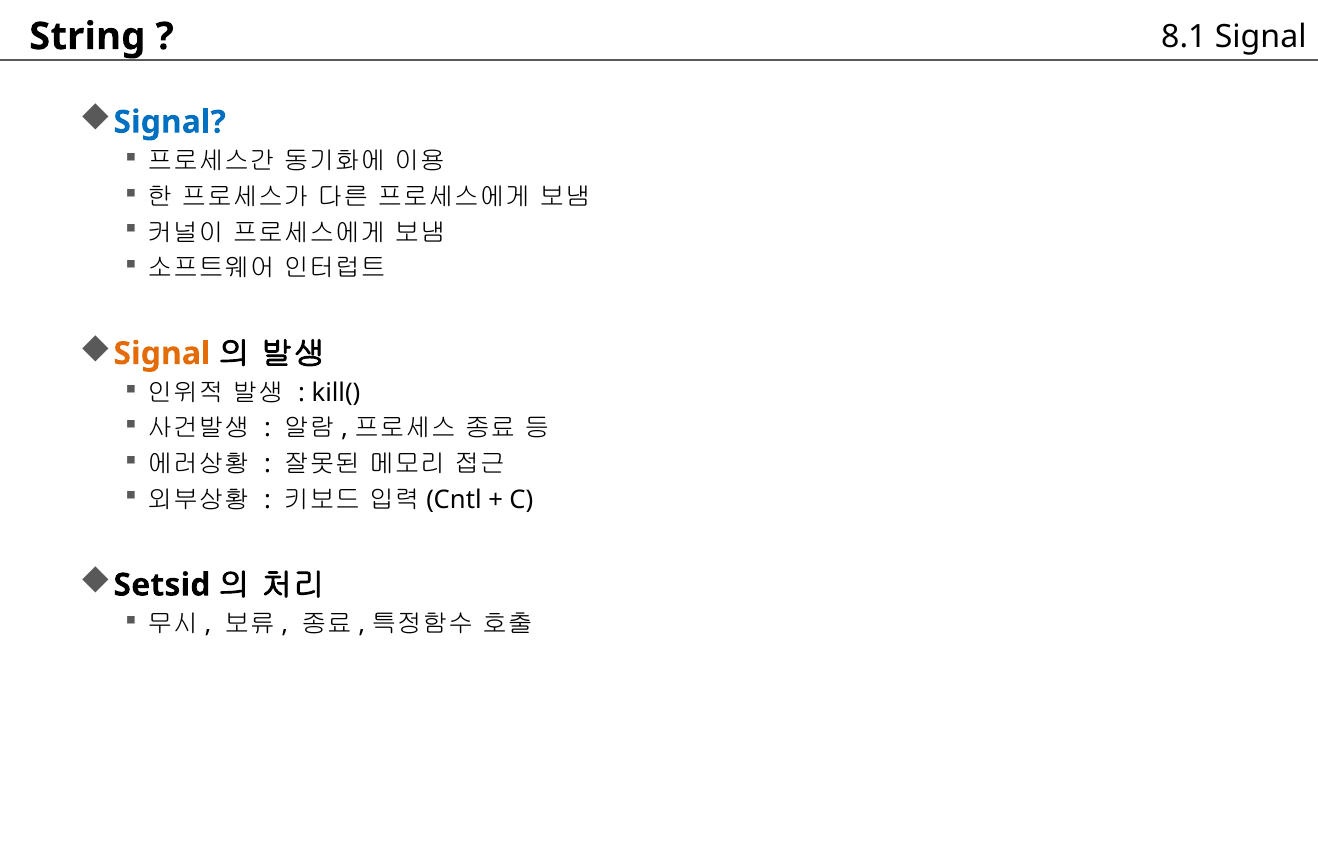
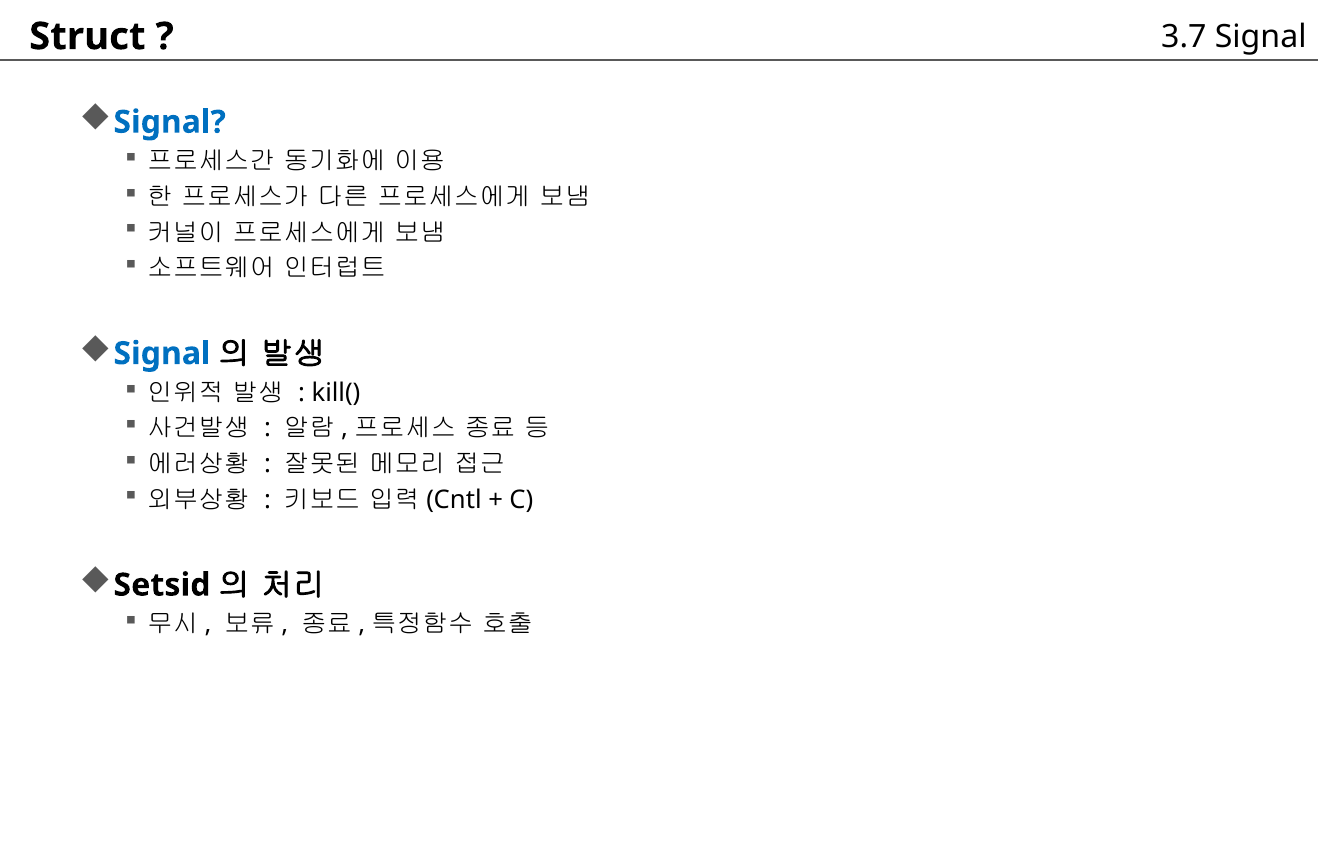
8.1: 8.1 -> 3.7 (1184, 37)
String: String -> Struct (87, 37)
Signal colour: orange -> blue (162, 353)
